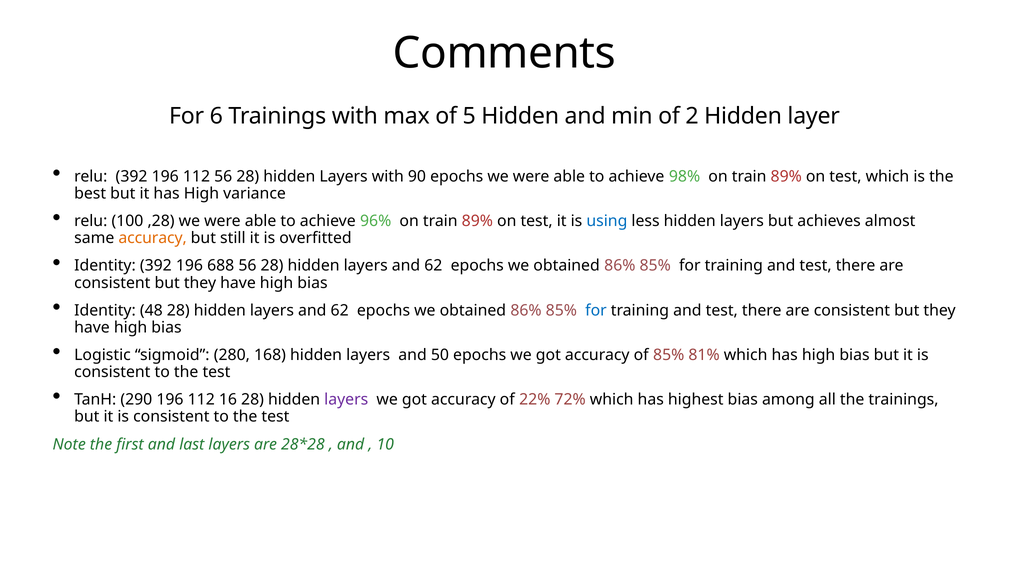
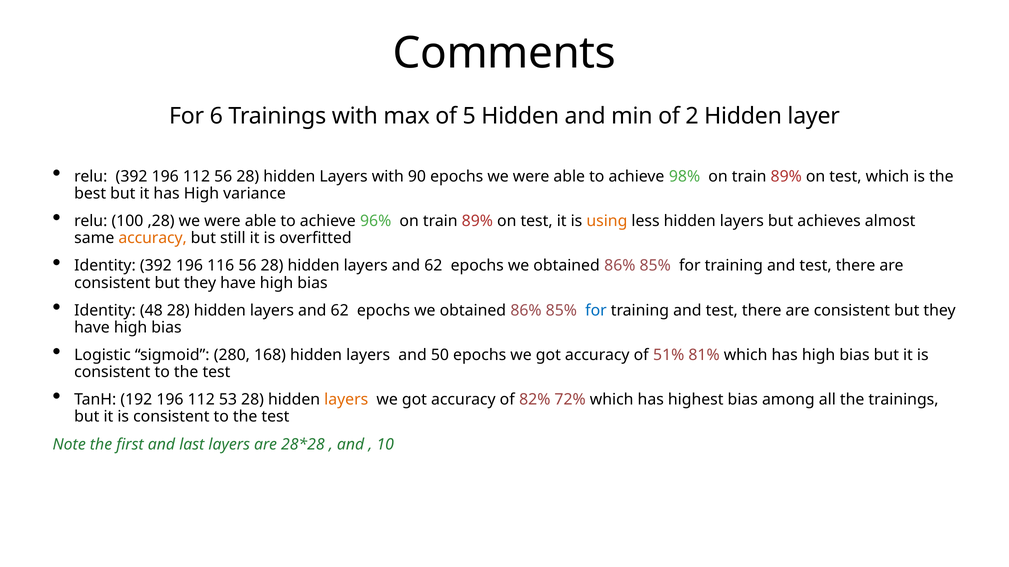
using colour: blue -> orange (607, 221)
688: 688 -> 116 (221, 266)
of 85%: 85% -> 51% (669, 355)
290: 290 -> 192 (136, 400)
16: 16 -> 53 (228, 400)
layers colour: purple -> orange (346, 400)
22%: 22% -> 82% (535, 400)
